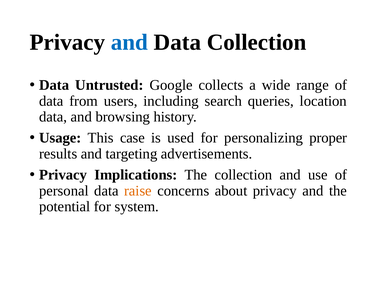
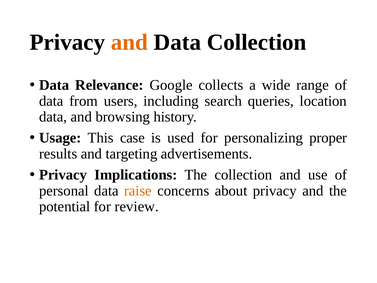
and colour: blue -> orange (129, 42)
Untrusted: Untrusted -> Relevance (109, 85)
system: system -> review (137, 206)
